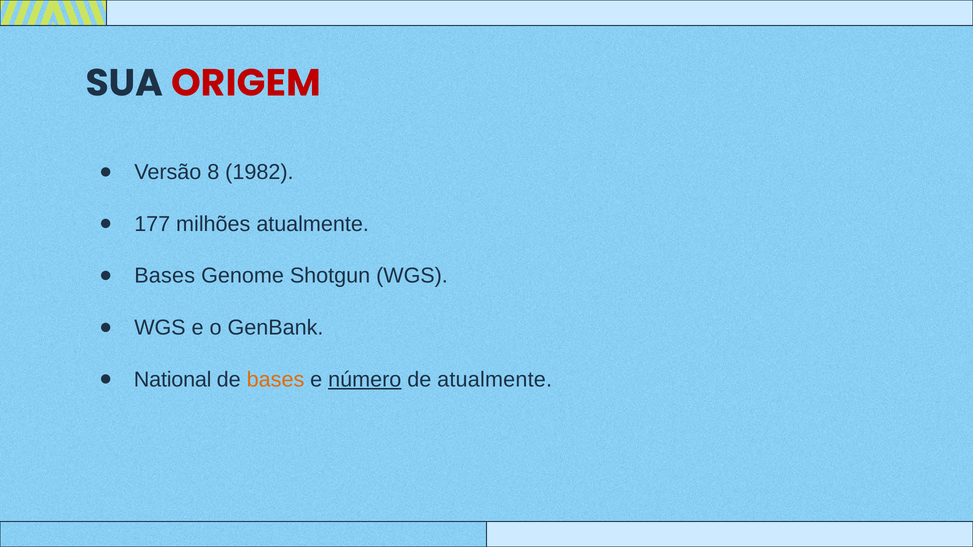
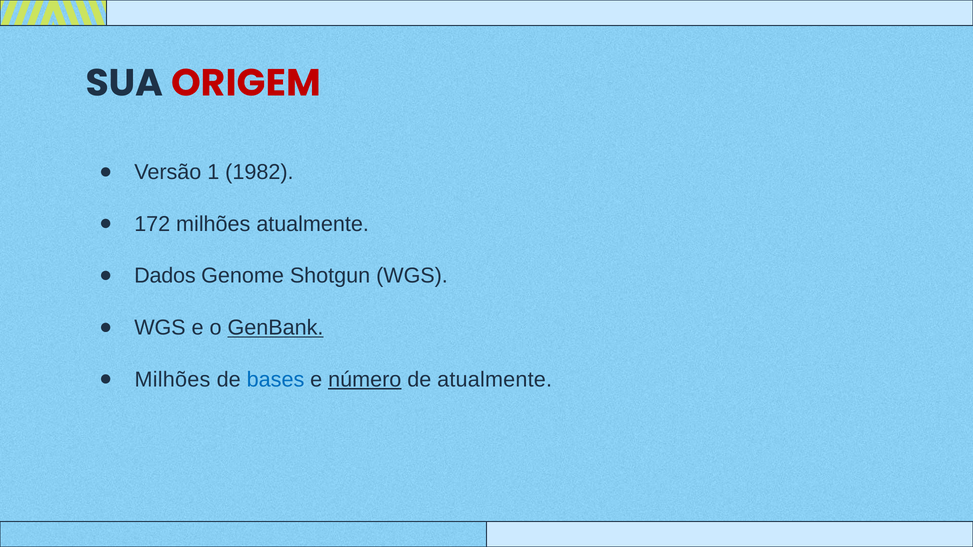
8: 8 -> 1 (213, 172)
177: 177 -> 172 (152, 224)
Bases: Bases -> Dados (165, 276)
GenBank underline: none -> present (275, 328)
National: National -> Milhões (172, 380)
bases colour: orange -> blue (276, 380)
